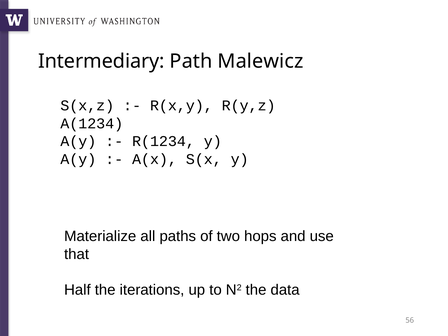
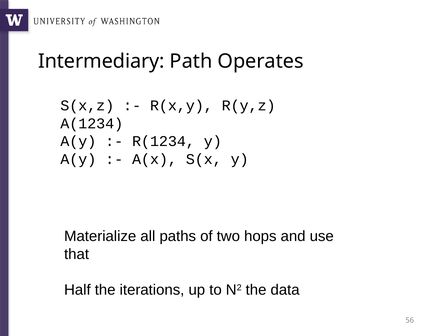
Malewicz: Malewicz -> Operates (261, 61)
